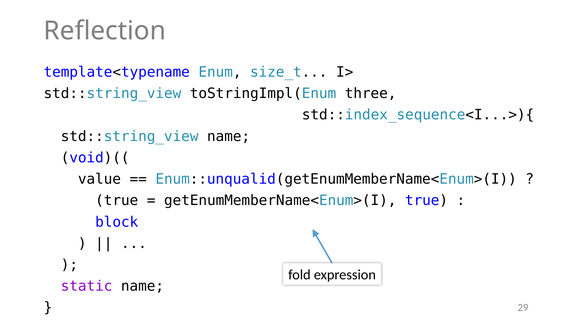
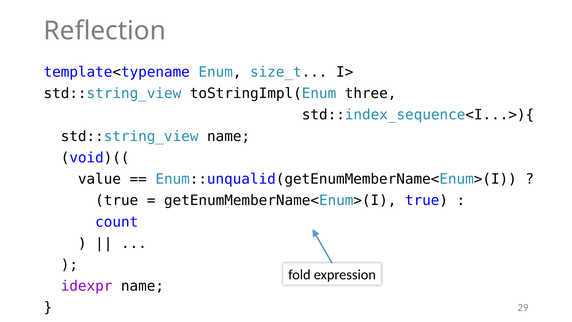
block: block -> count (117, 222)
static: static -> idexpr (87, 286)
